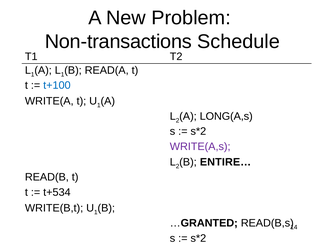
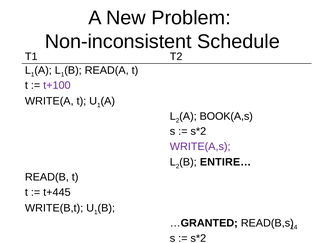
Non-transactions: Non-transactions -> Non-inconsistent (118, 42)
t+100 colour: blue -> purple (57, 86)
LONG(A,s: LONG(A,s -> BOOK(A,s (226, 117)
t+534: t+534 -> t+445 (57, 193)
